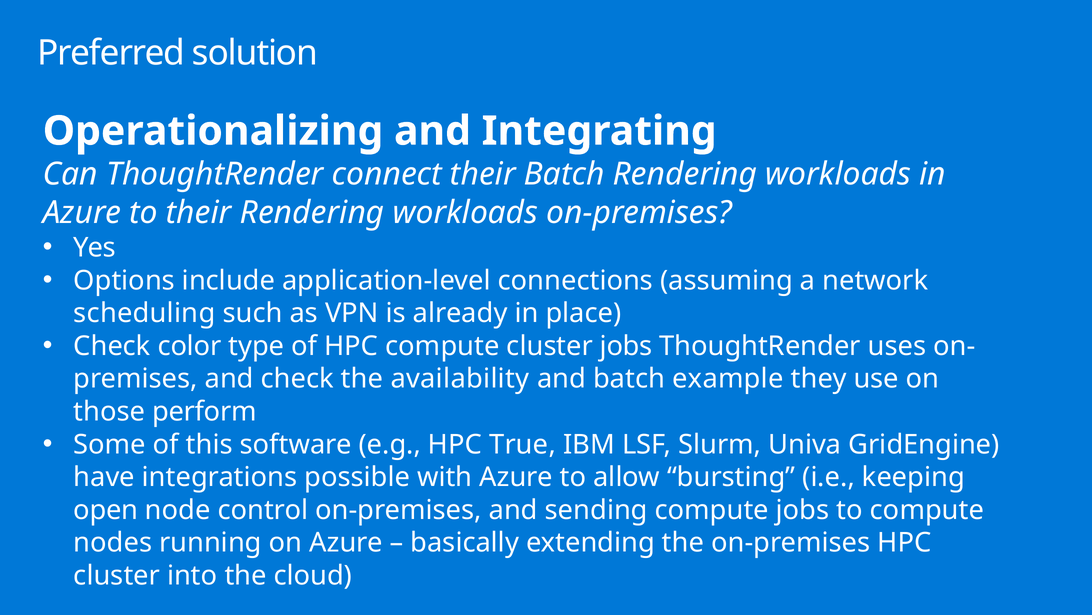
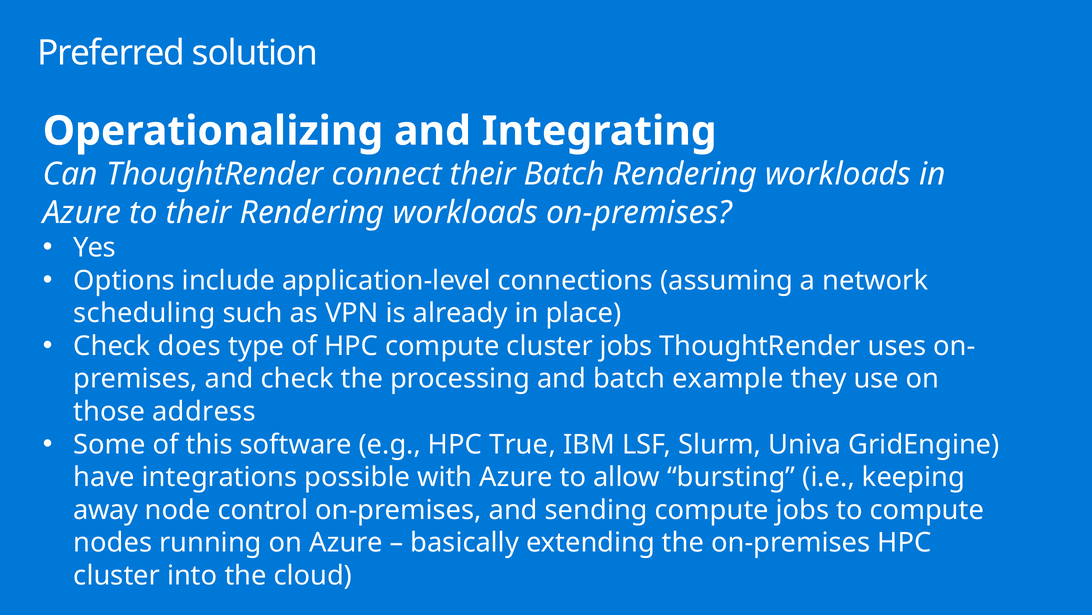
color: color -> does (189, 346)
availability: availability -> processing (460, 378)
perform: perform -> address (204, 411)
open: open -> away (106, 510)
